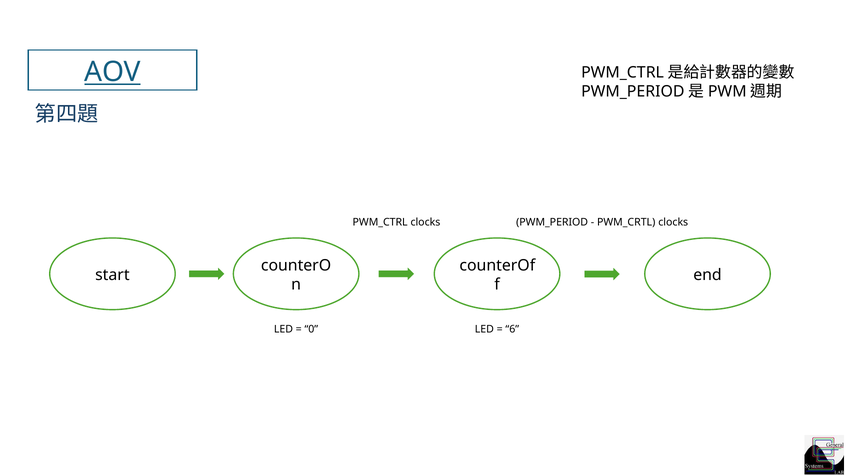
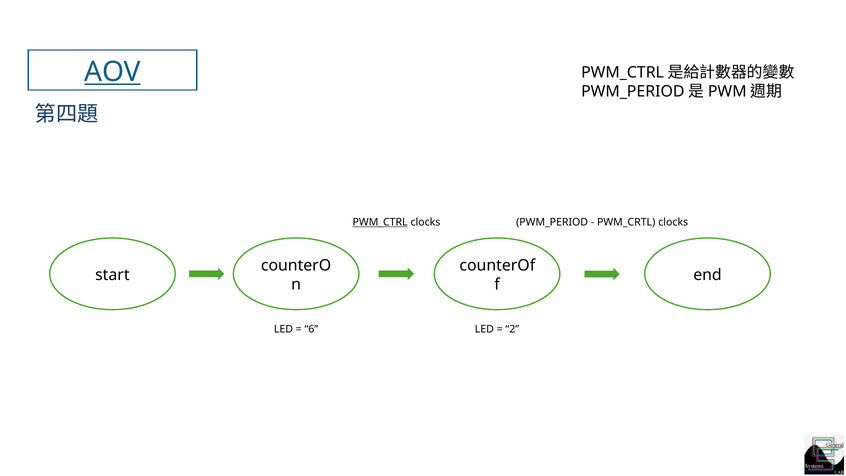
PWM_CTRL underline: none -> present (380, 222)
0: 0 -> 6 (311, 329)
6: 6 -> 2 (512, 329)
